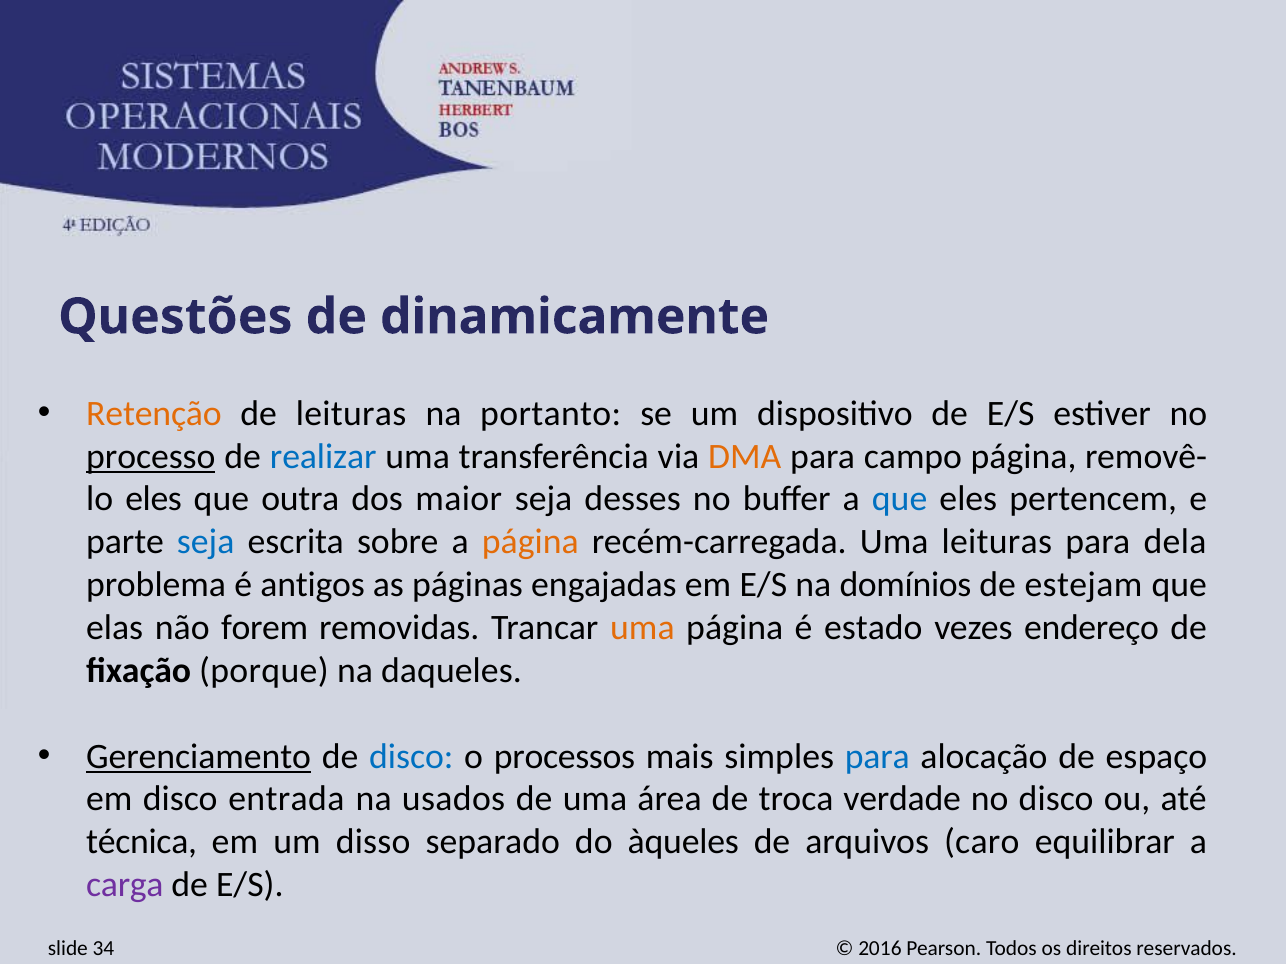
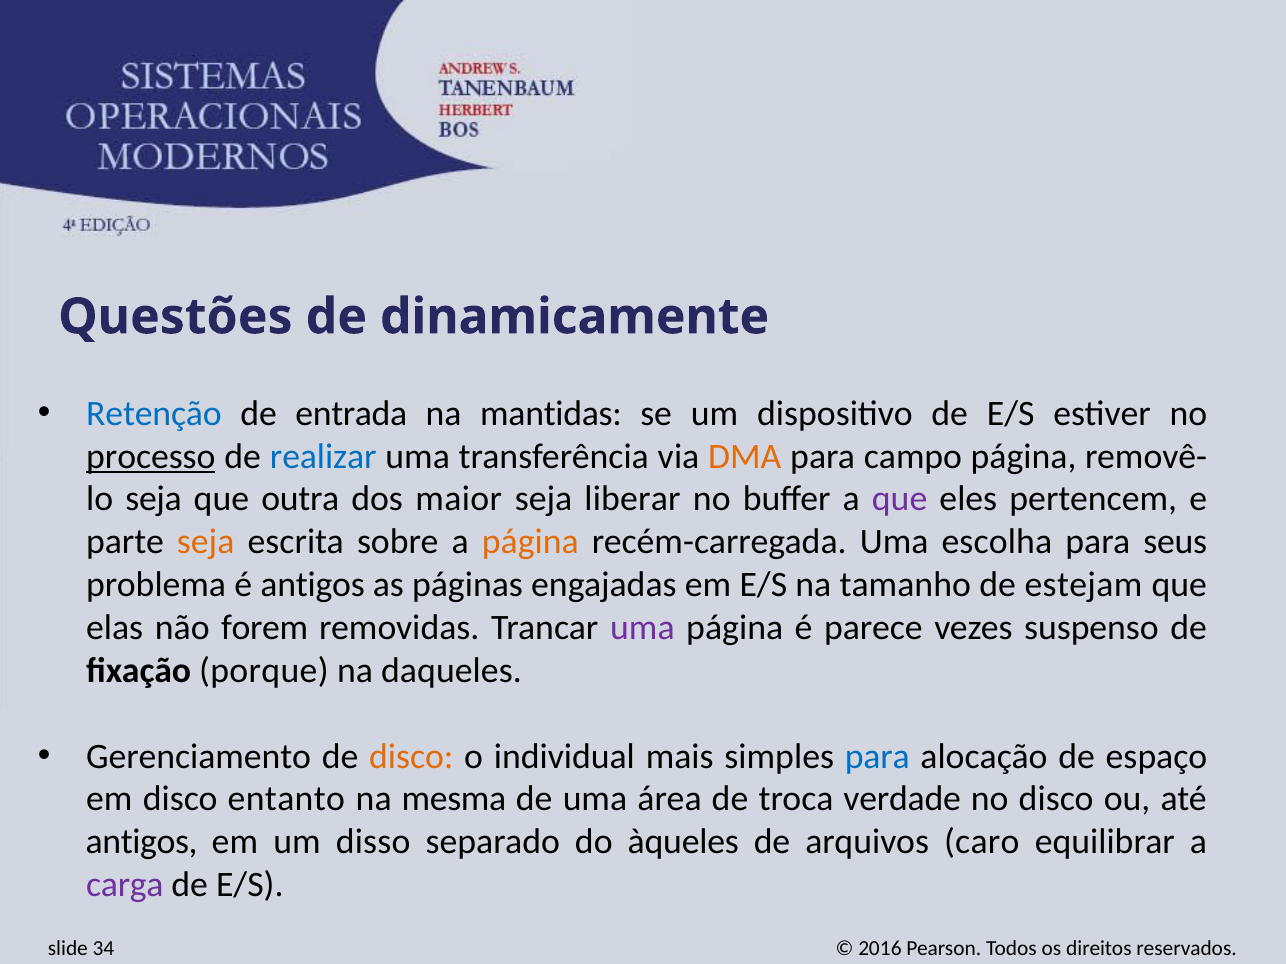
Retenção colour: orange -> blue (154, 414)
de leituras: leituras -> entrada (351, 414)
portanto: portanto -> mantidas (551, 414)
eles: eles -> seja (154, 499)
desses: desses -> liberar (633, 499)
que colour: blue -> purple (900, 499)
seja colour: blue -> orange (206, 542)
Uma leituras: leituras -> escolha (997, 542)
dela: dela -> seus (1175, 542)
domínios: domínios -> tamanho (905, 585)
uma colour: orange -> purple (642, 628)
estado: estado -> parece (873, 628)
endereço: endereço -> suspenso (1091, 628)
Gerenciamento underline: present -> none (199, 757)
disco colour: blue -> orange (411, 757)
processos: processos -> individual (564, 757)
entrada: entrada -> entanto (286, 800)
usados: usados -> mesma (454, 800)
técnica: técnica -> antigos (142, 842)
